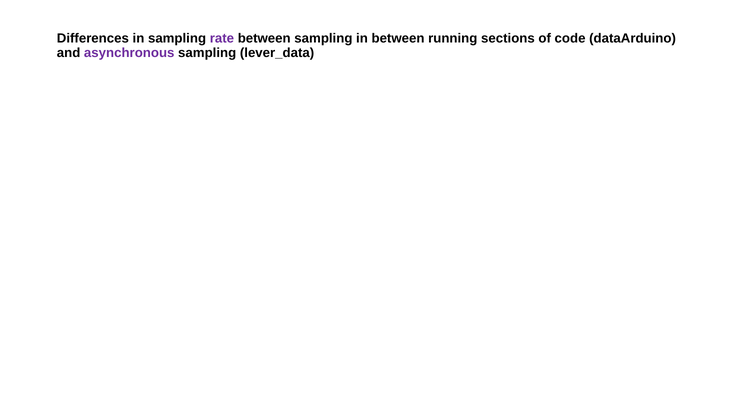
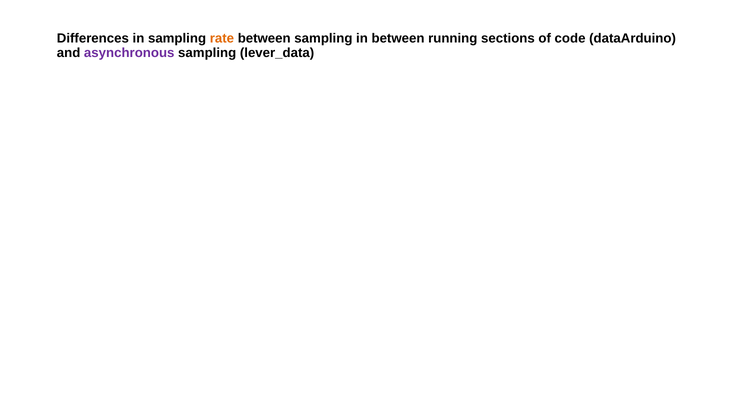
rate colour: purple -> orange (222, 39)
